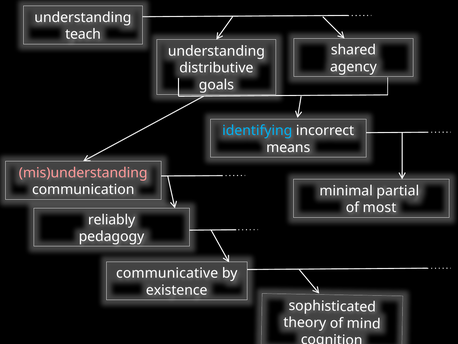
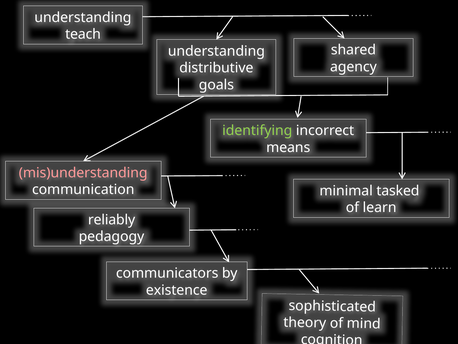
identifying colour: light blue -> light green (257, 130)
partial: partial -> tasked (398, 191)
most: most -> learn (380, 207)
communicative: communicative -> communicators (167, 273)
